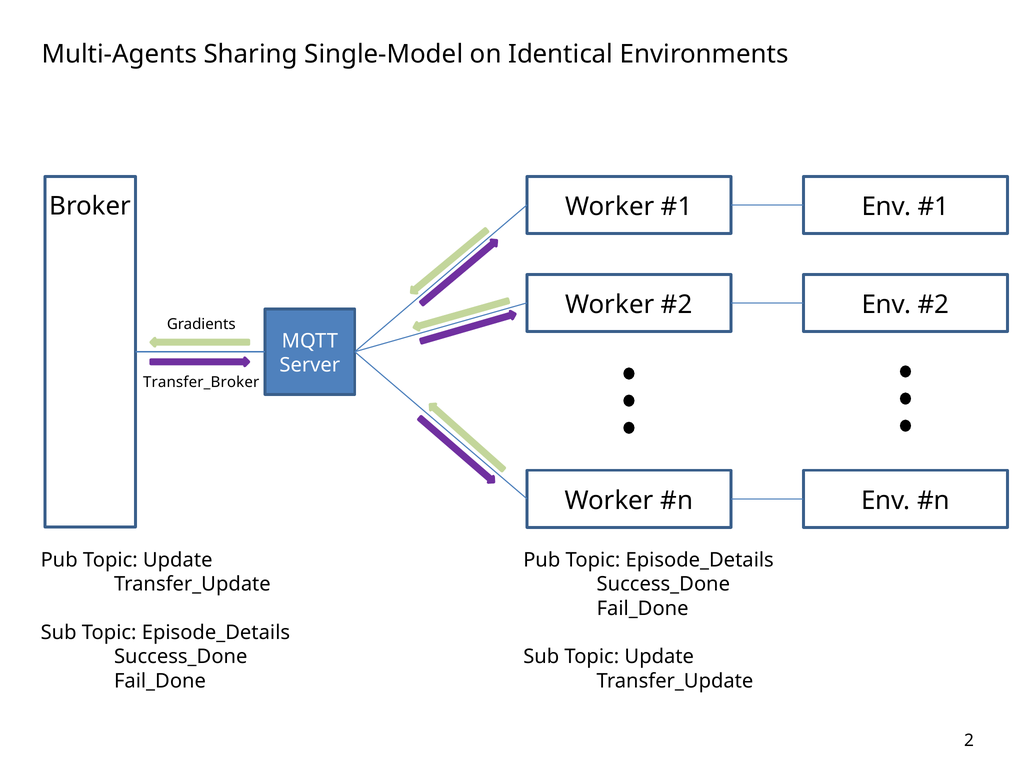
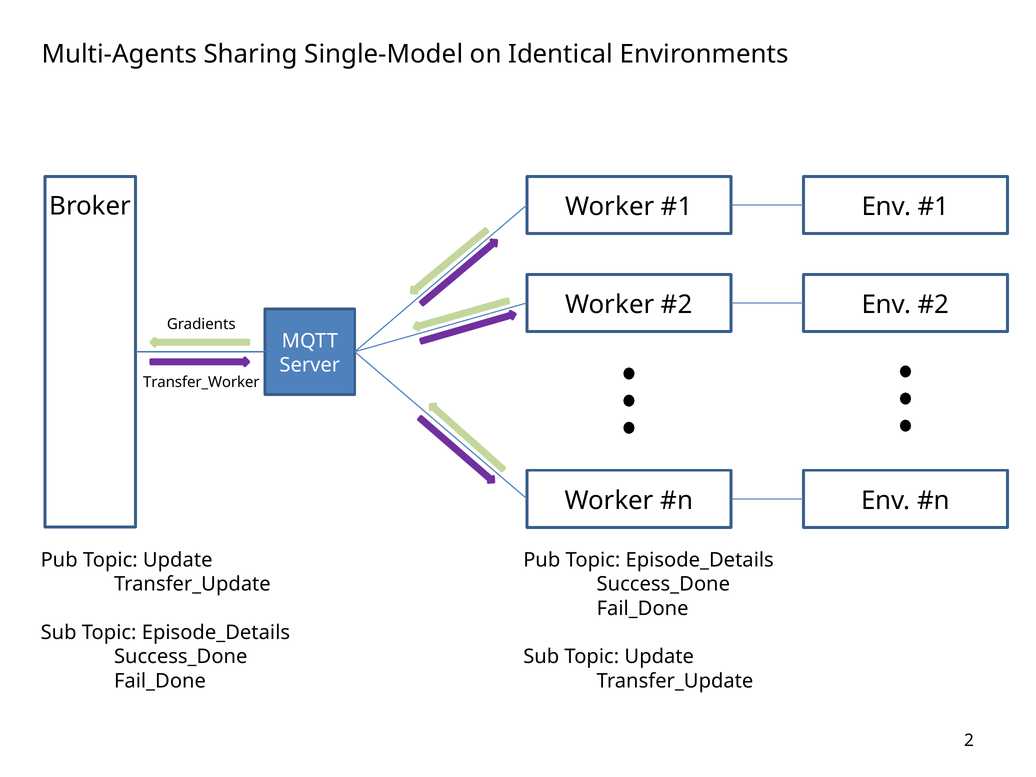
Transfer_Broker: Transfer_Broker -> Transfer_Worker (201, 382)
